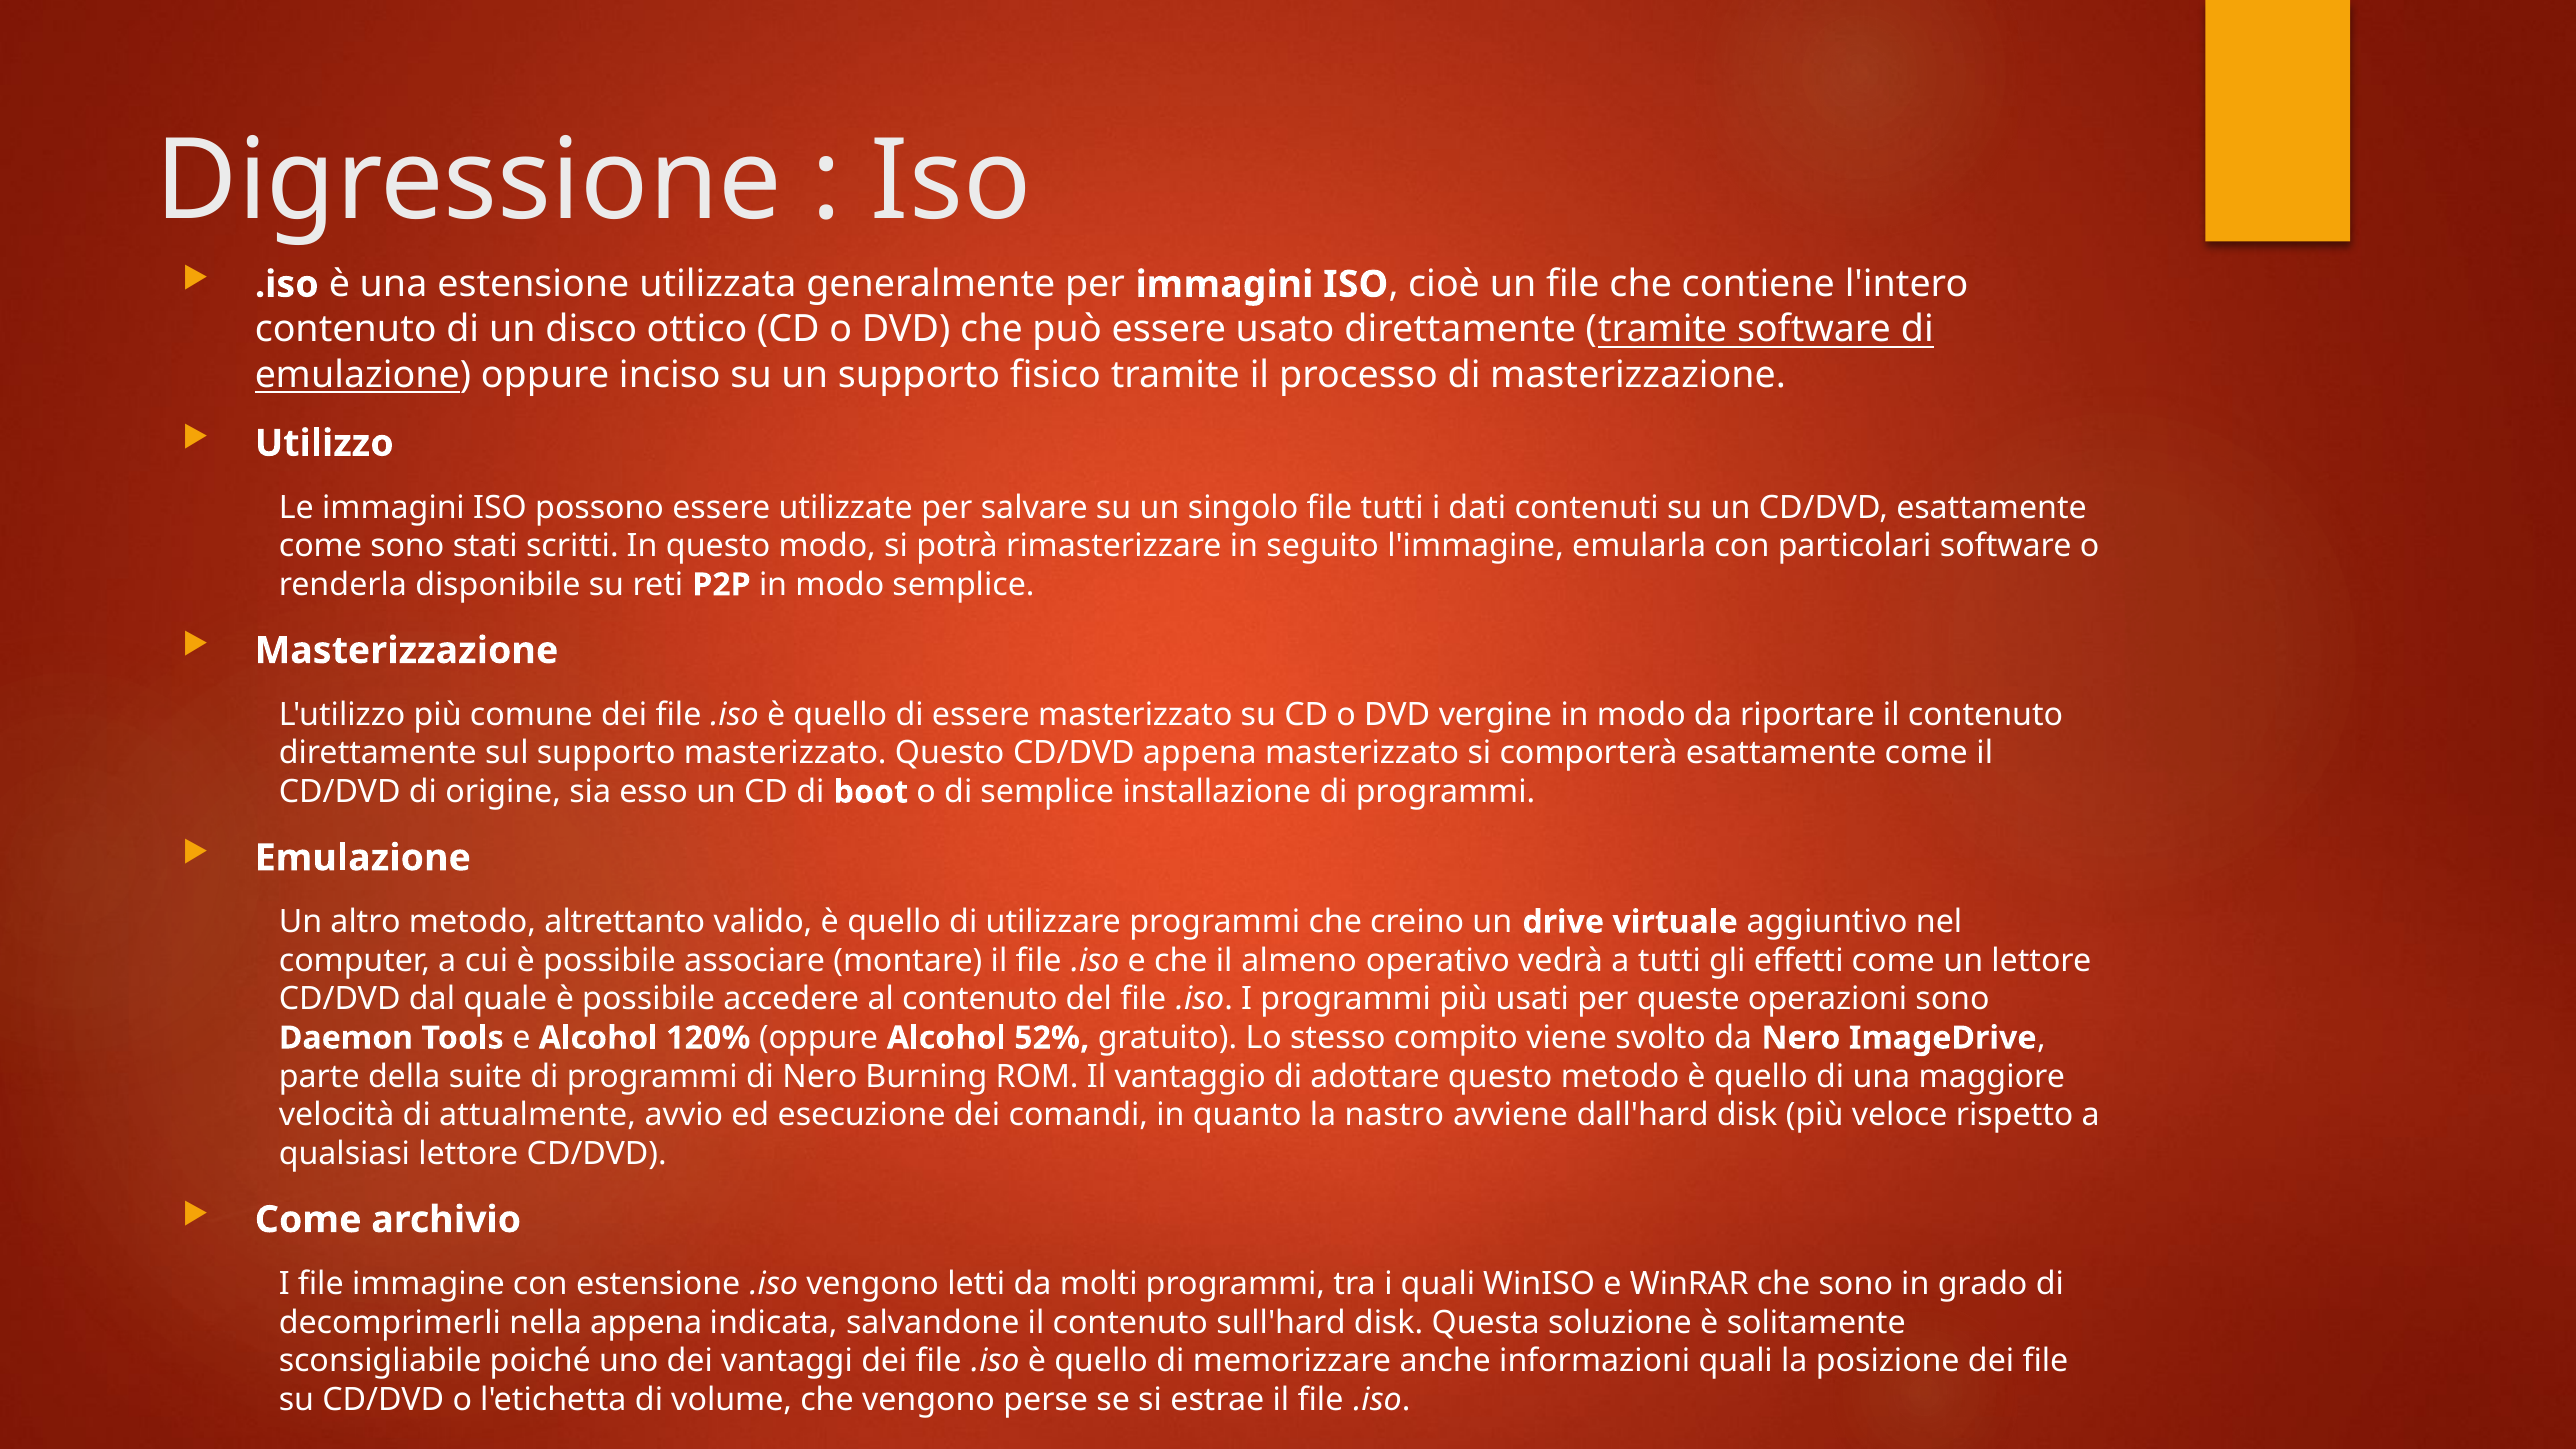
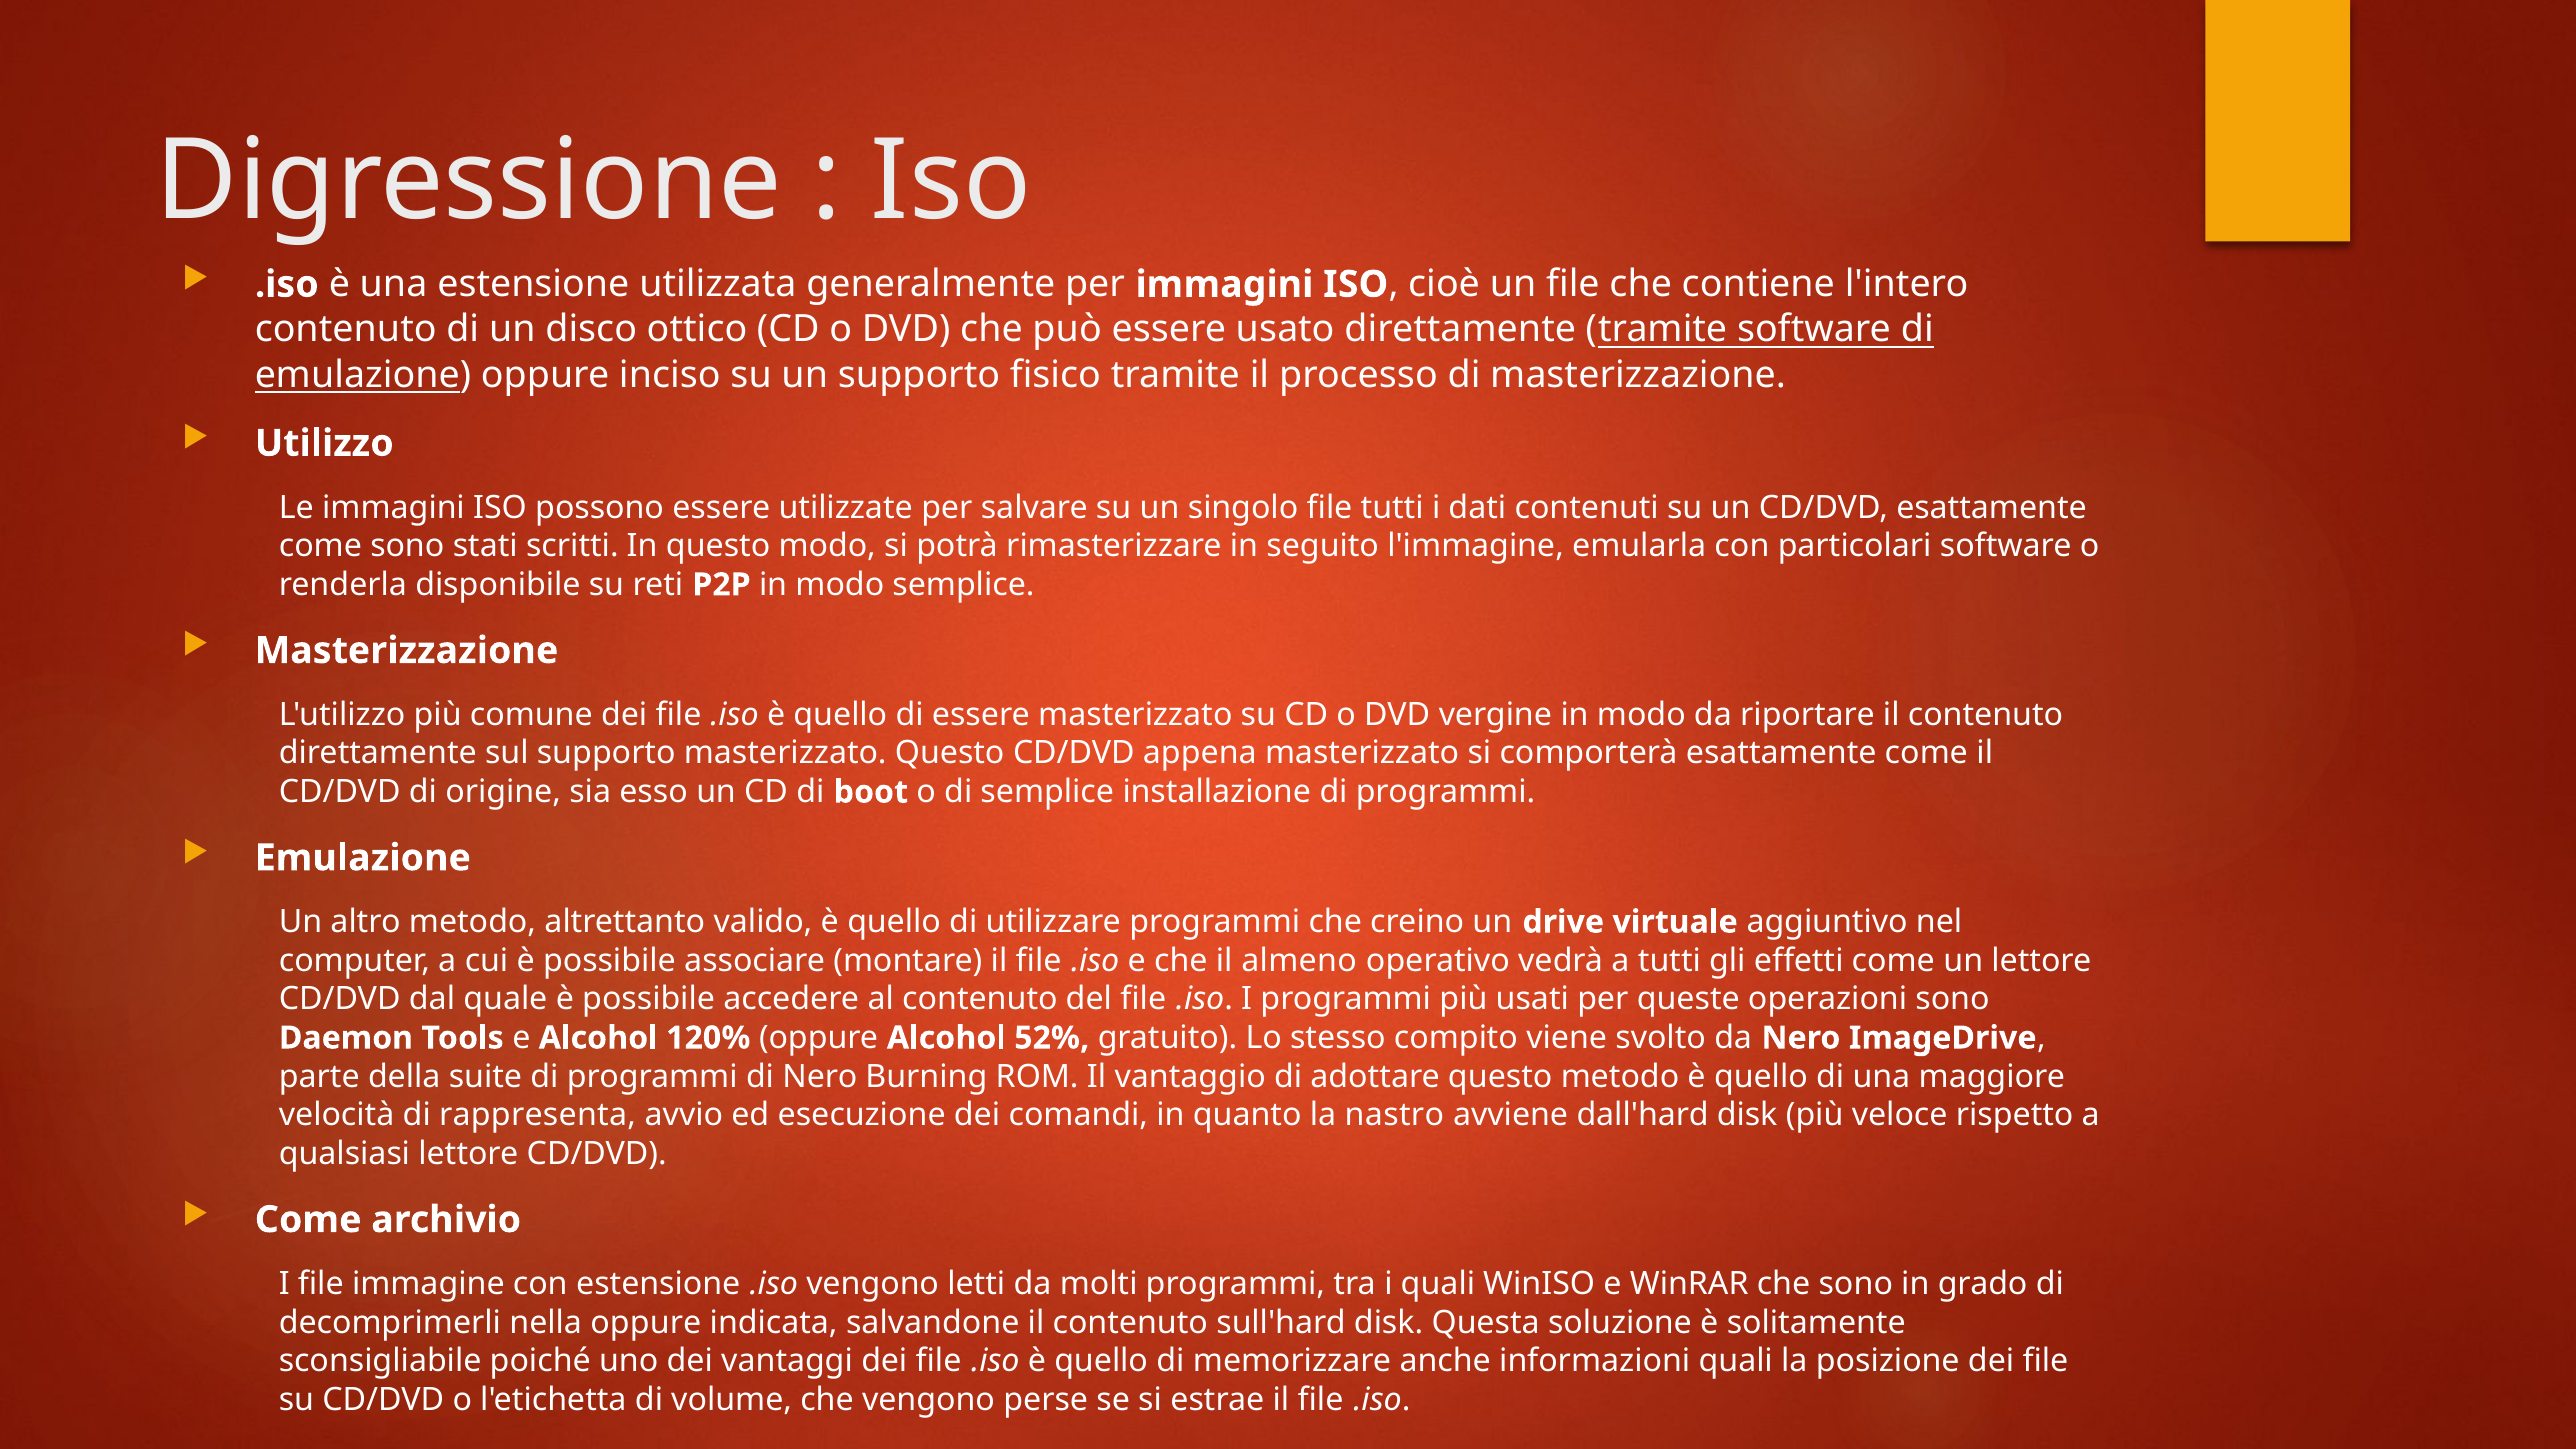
attualmente: attualmente -> rappresenta (538, 1115)
nella appena: appena -> oppure (646, 1322)
